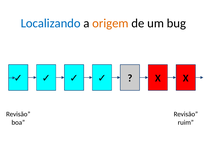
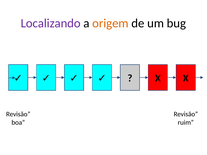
Localizando colour: blue -> purple (51, 23)
